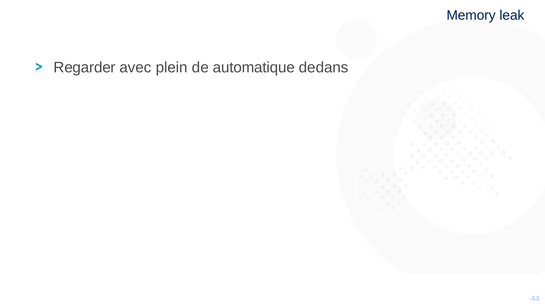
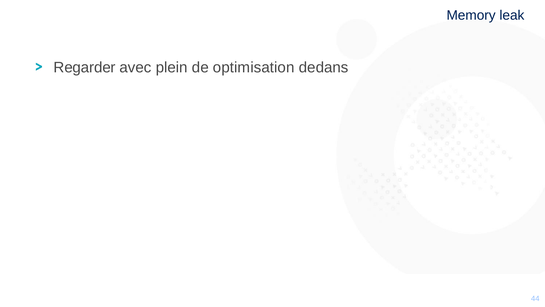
automatique: automatique -> optimisation (254, 67)
